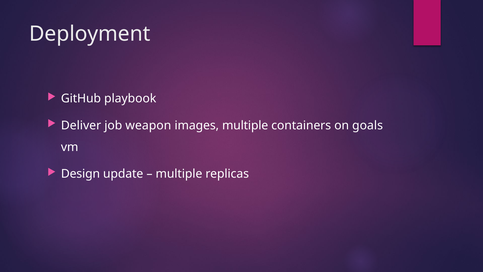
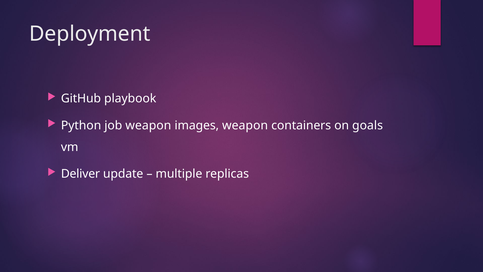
Deliver: Deliver -> Python (81, 125)
images multiple: multiple -> weapon (245, 125)
Design: Design -> Deliver (80, 174)
